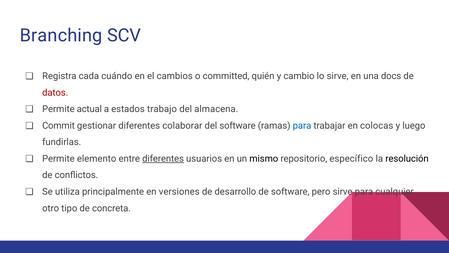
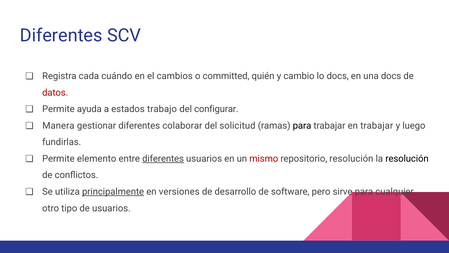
Branching: Branching -> Diferentes (61, 36)
lo sirve: sirve -> docs (338, 76)
actual: actual -> ayuda (89, 109)
almacena: almacena -> configurar (216, 109)
Commit: Commit -> Manera (58, 125)
del software: software -> solicitud (237, 125)
para colour: blue -> black (302, 125)
en colocas: colocas -> trabajar (377, 125)
mismo colour: black -> red (264, 158)
repositorio específico: específico -> resolución (351, 158)
principalmente underline: none -> present (113, 191)
de concreta: concreta -> usuarios (111, 208)
